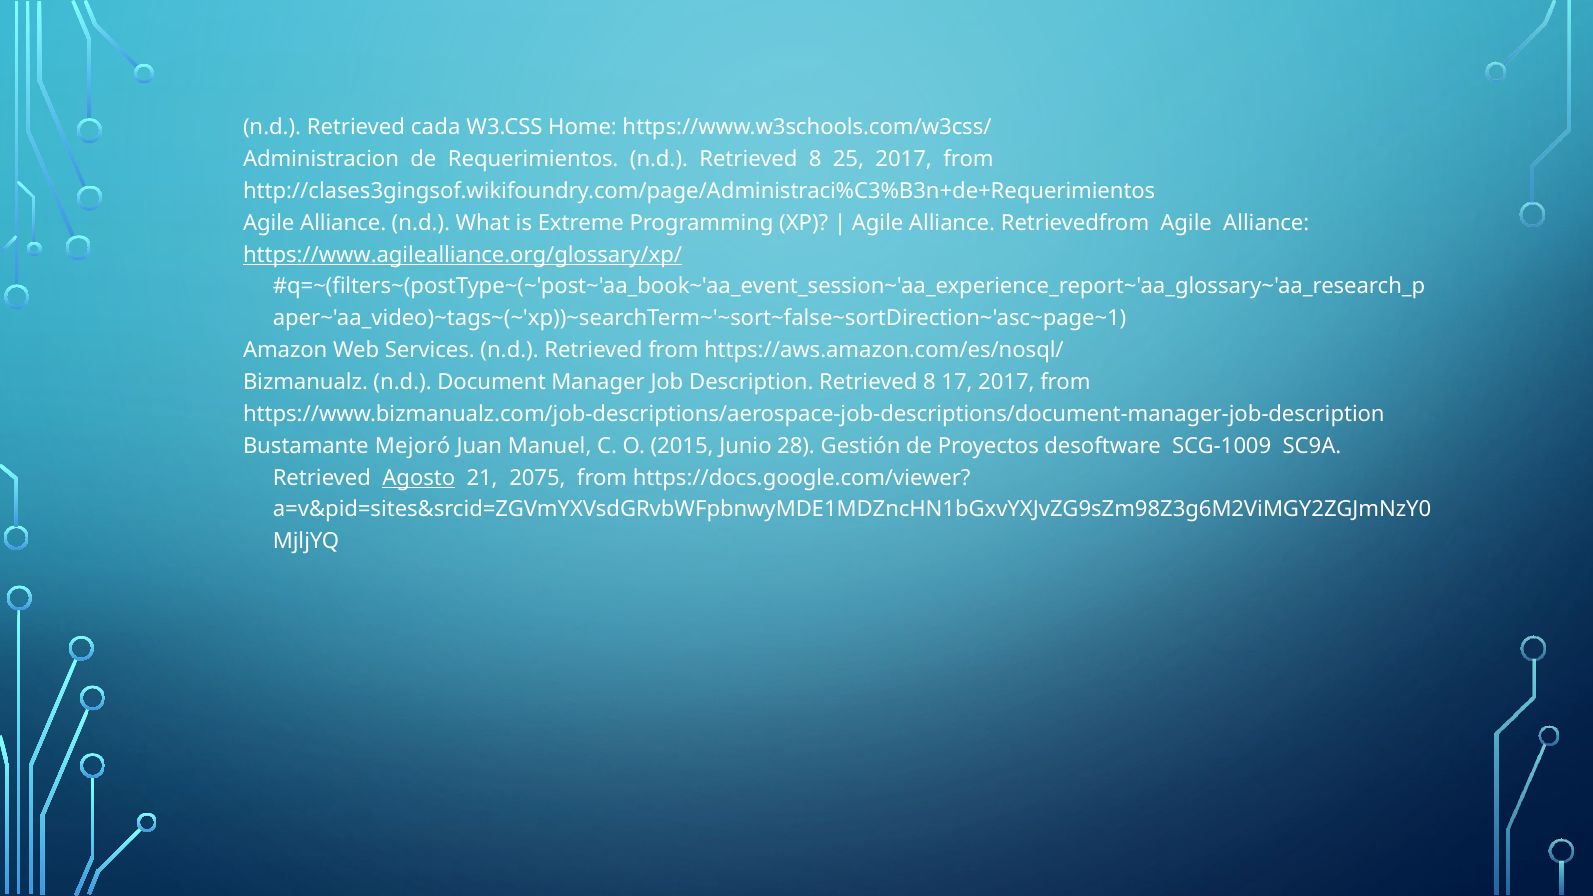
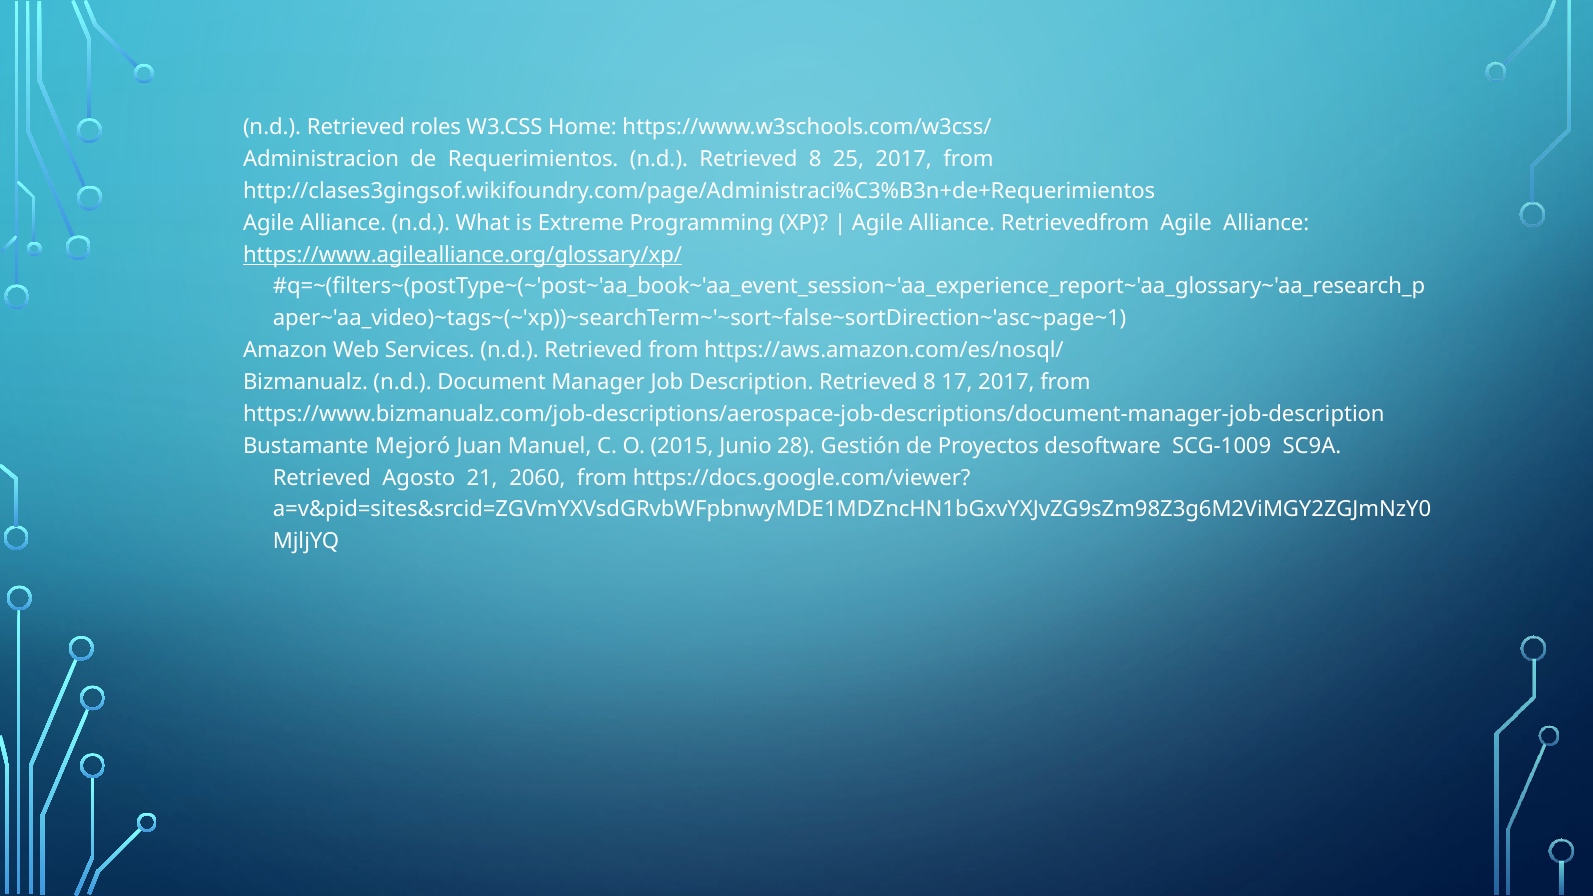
cada: cada -> roles (436, 127)
Agosto underline: present -> none (419, 478)
2075: 2075 -> 2060 (537, 478)
